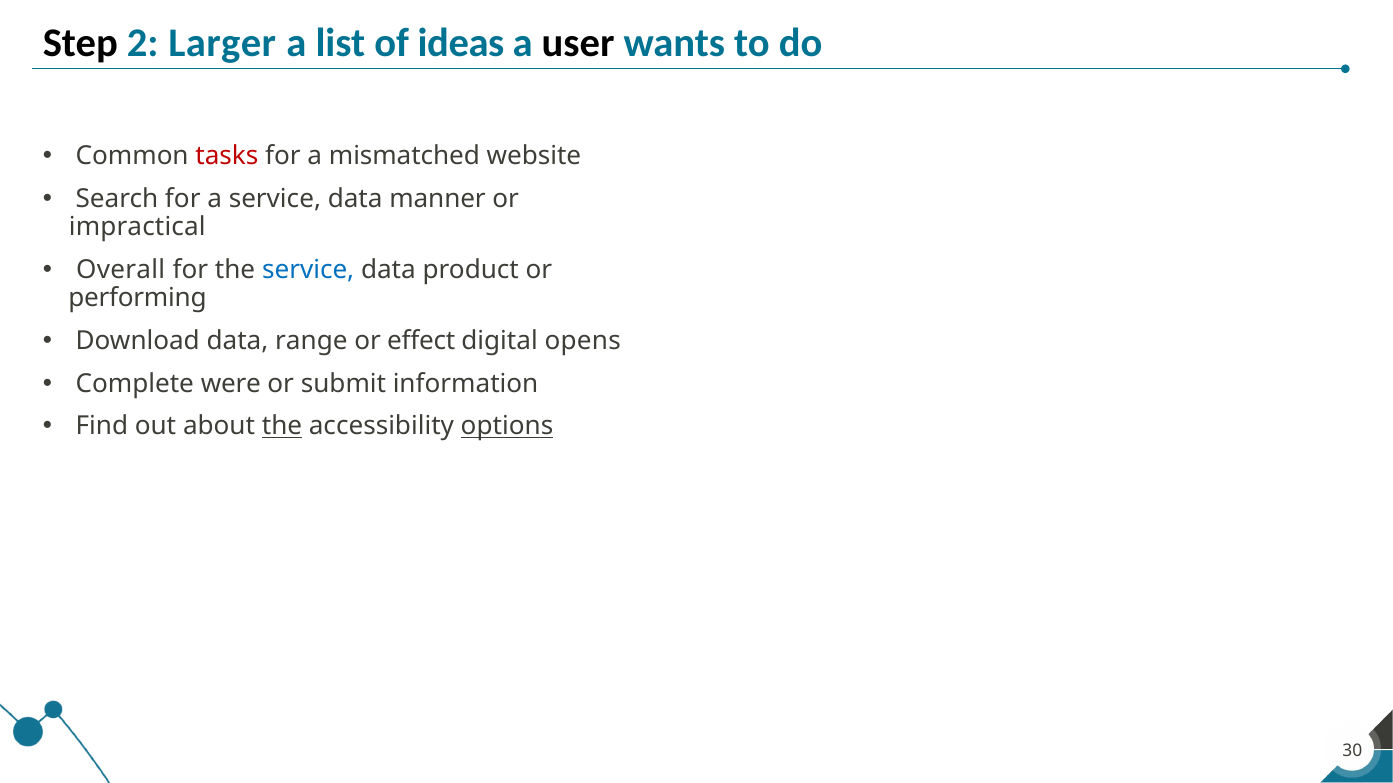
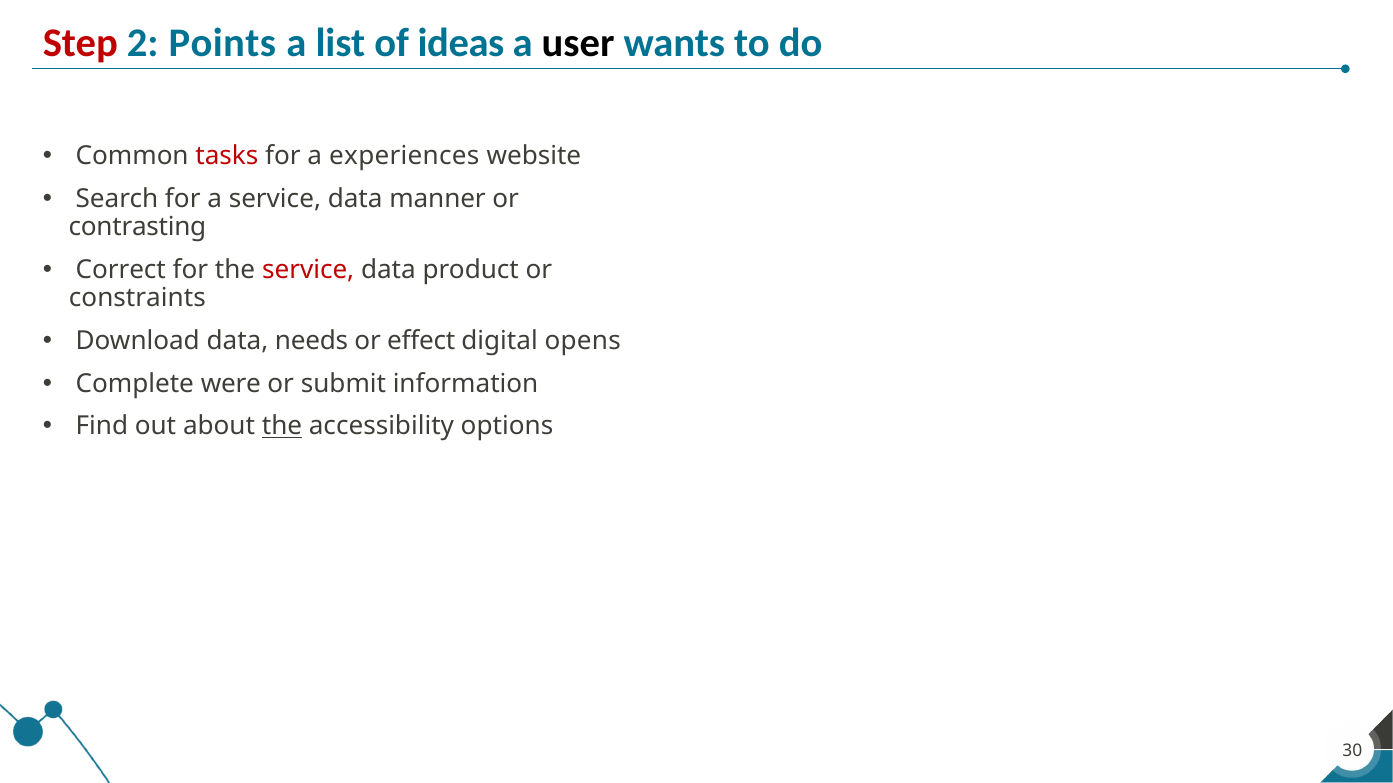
Step colour: black -> red (80, 43)
Larger: Larger -> Points (222, 43)
mismatched: mismatched -> experiences (404, 156)
impractical: impractical -> contrasting (137, 227)
Overall: Overall -> Correct (121, 270)
service colour: blue -> red (308, 270)
performing: performing -> constraints (137, 298)
range: range -> needs (312, 341)
options underline: present -> none (507, 426)
